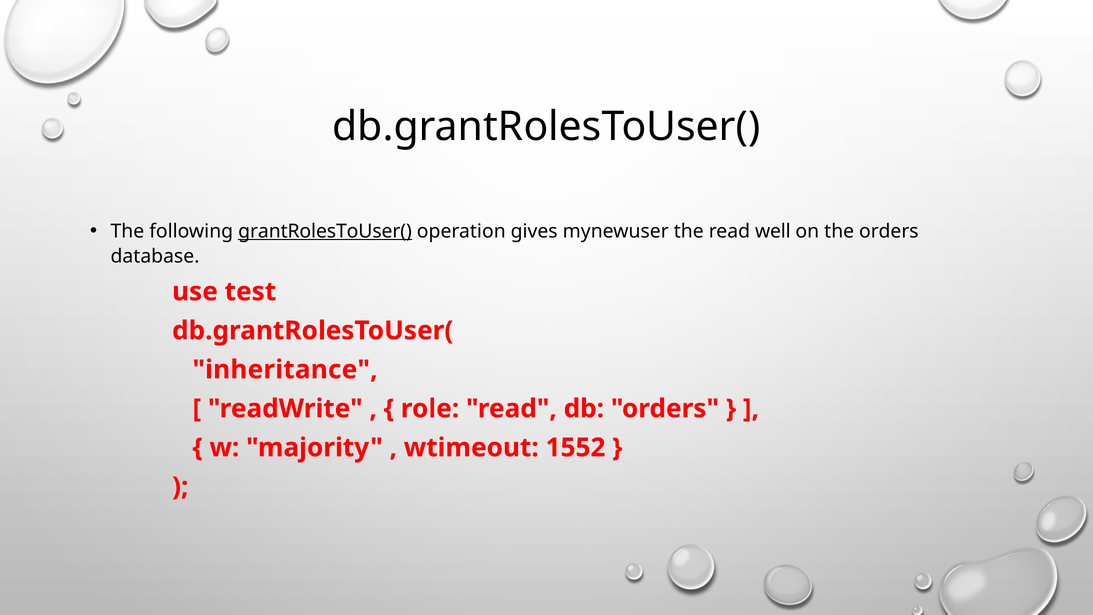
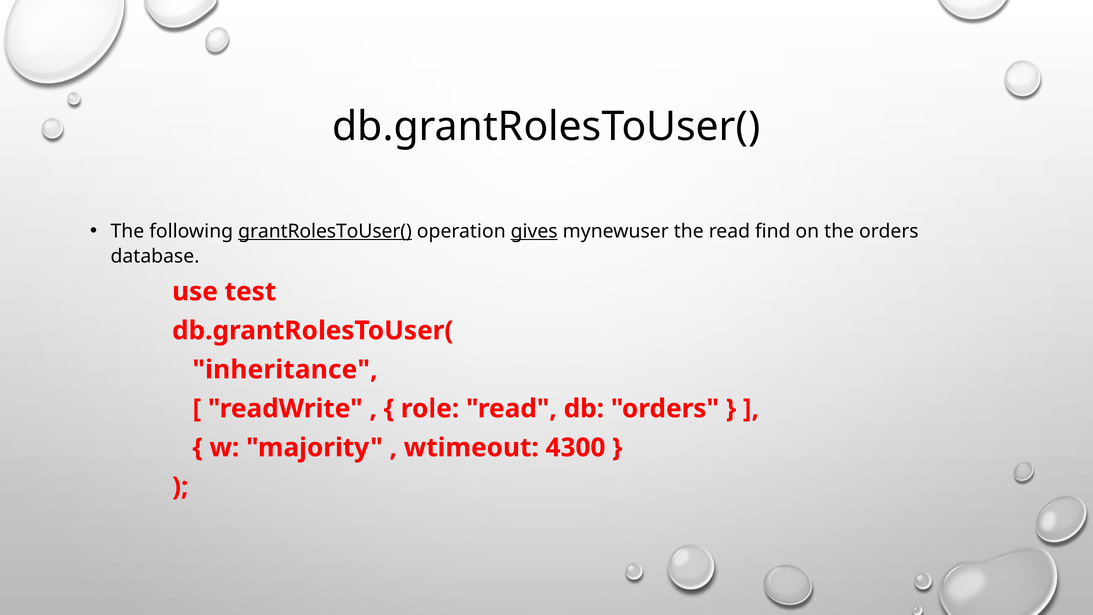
gives underline: none -> present (534, 231)
well: well -> find (773, 231)
1552: 1552 -> 4300 (575, 448)
